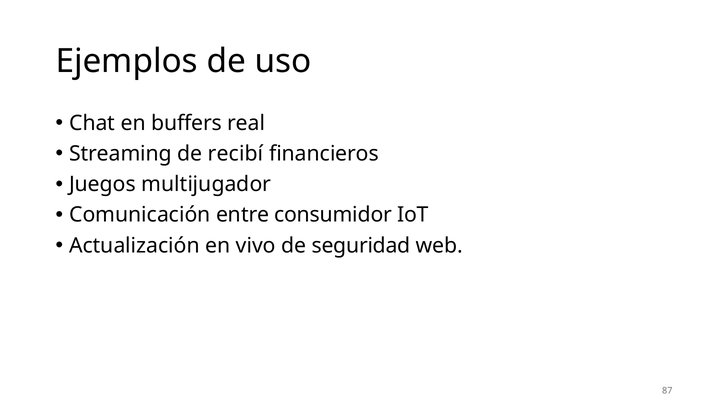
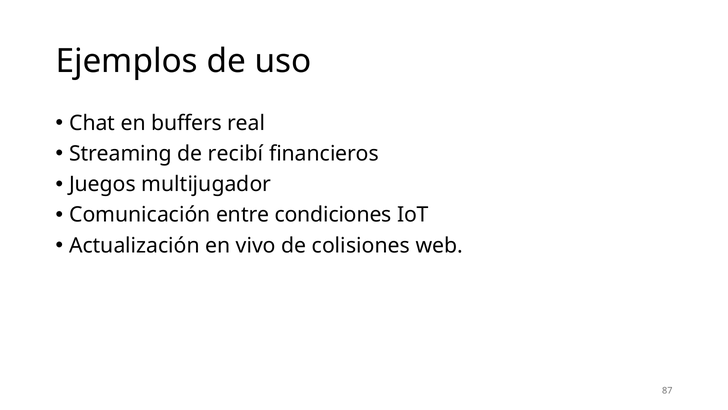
consumidor: consumidor -> condiciones (333, 215)
seguridad: seguridad -> colisiones (361, 245)
